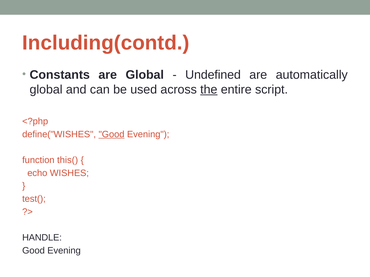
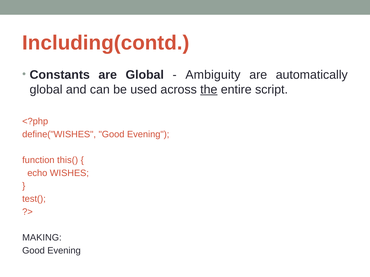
Undefined: Undefined -> Ambiguity (213, 75)
Good underline: present -> none (112, 134)
HANDLE: HANDLE -> MAKING (42, 238)
